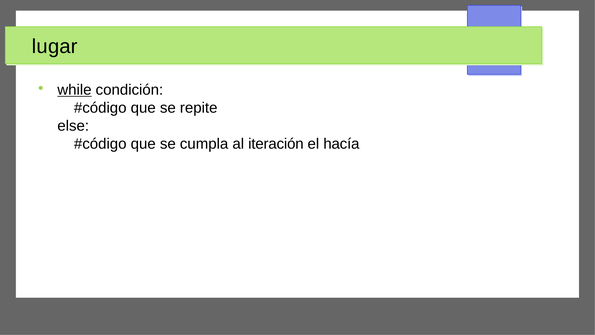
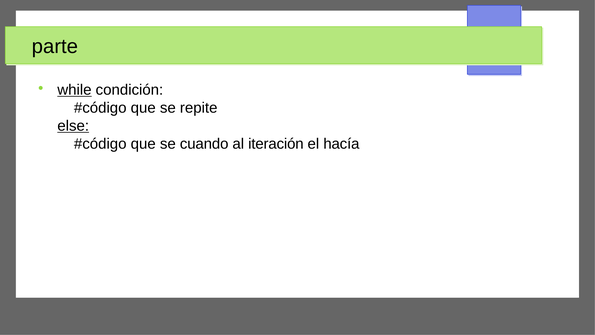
lugar: lugar -> parte (55, 47)
else underline: none -> present (73, 126)
cumpla: cumpla -> cuando (204, 144)
